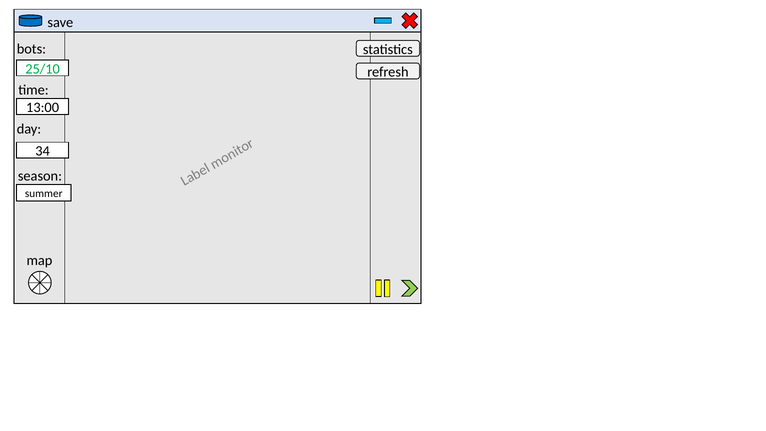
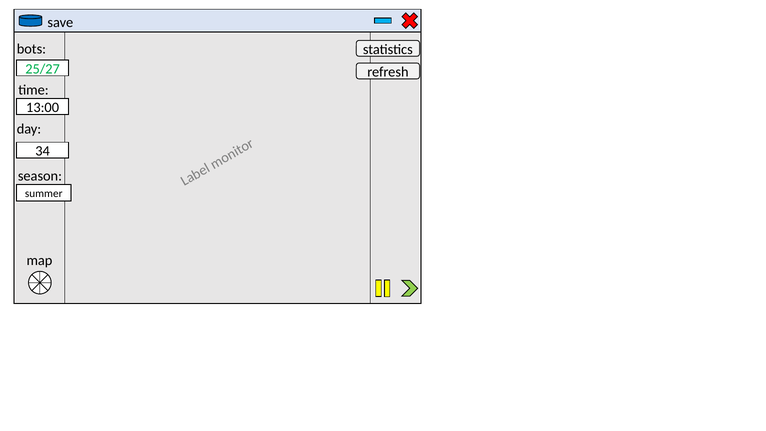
25/10: 25/10 -> 25/27 (43, 69)
